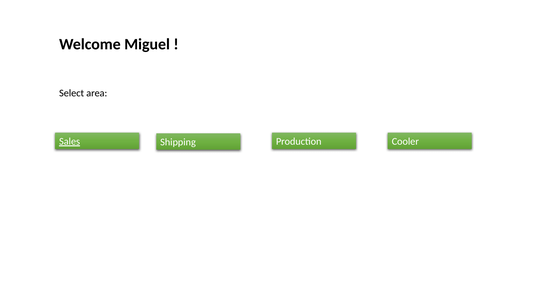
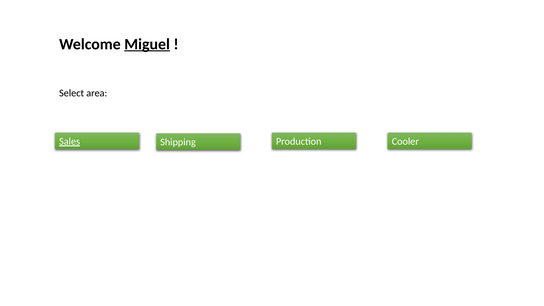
Miguel underline: none -> present (147, 44)
